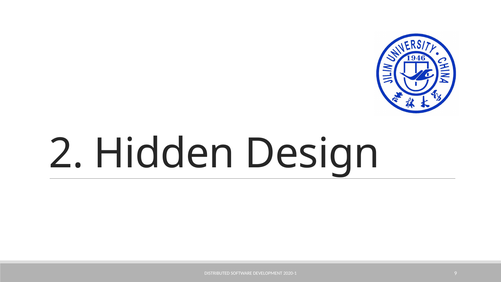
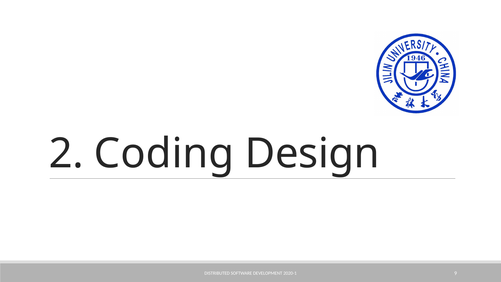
Hidden: Hidden -> Coding (164, 154)
